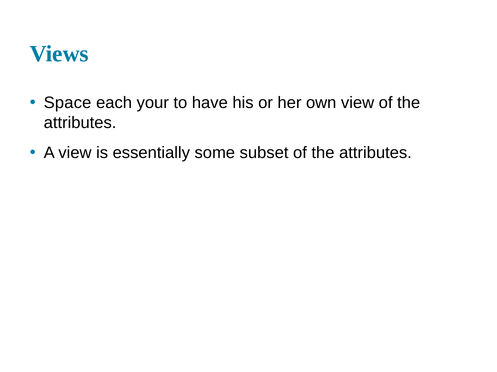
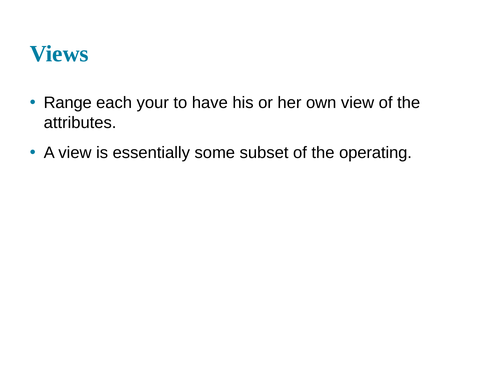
Space: Space -> Range (68, 103)
subset of the attributes: attributes -> operating (376, 153)
